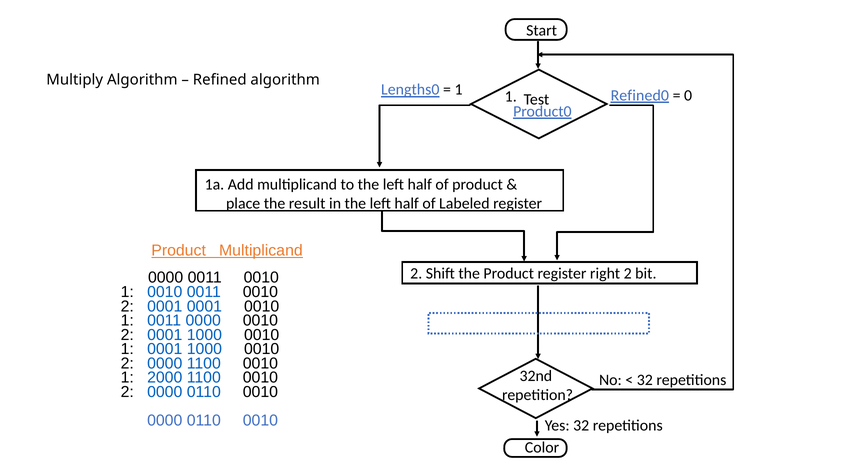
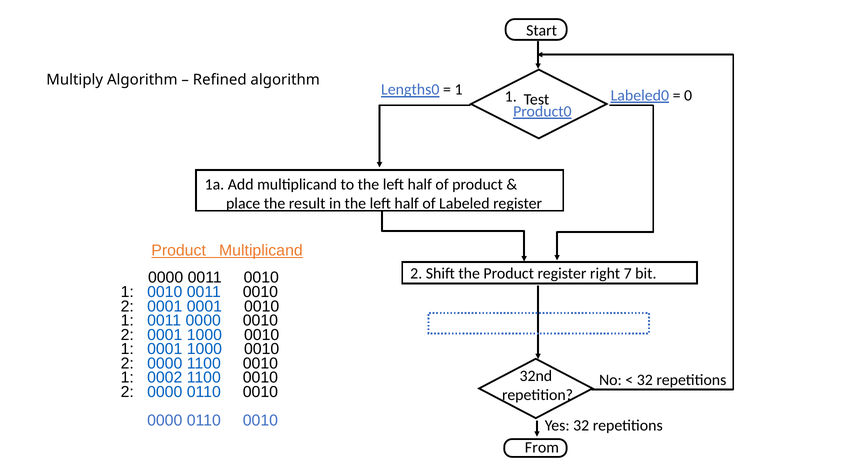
Refined0: Refined0 -> Labeled0 (640, 95)
right 2: 2 -> 7 (628, 274)
2000: 2000 -> 0002 (165, 378)
Color: Color -> From (542, 447)
